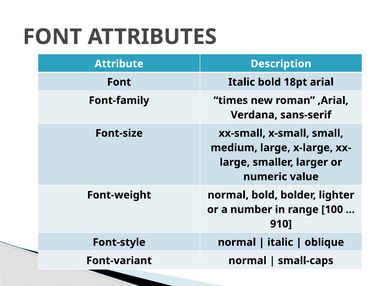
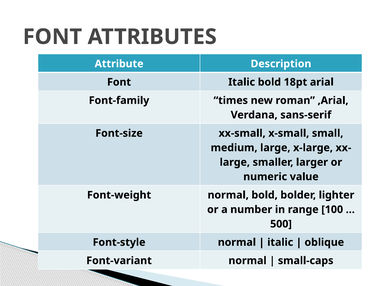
910: 910 -> 500 (281, 224)
